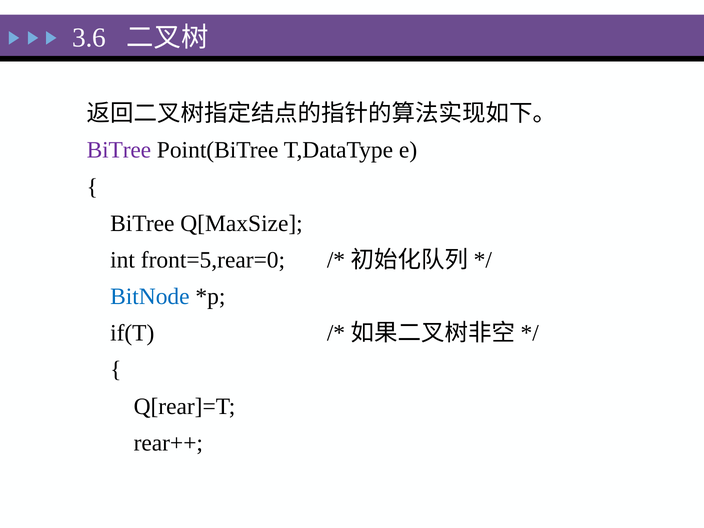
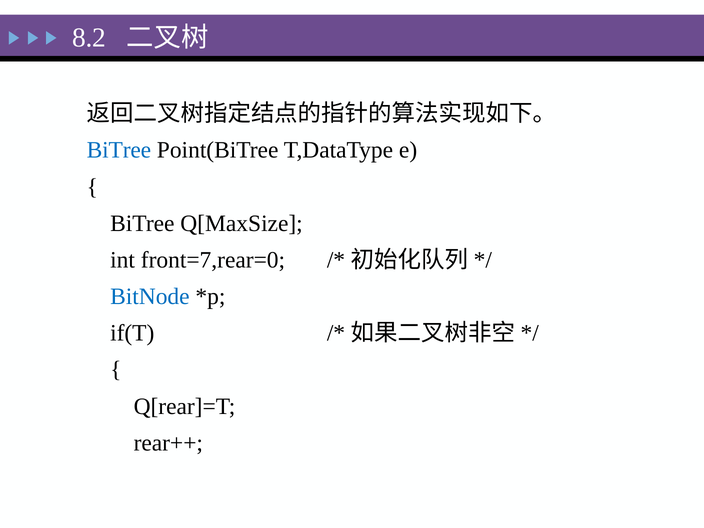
3.6: 3.6 -> 8.2 (89, 38)
BiTree colour: purple -> blue (119, 150)
front=5,rear=0: front=5,rear=0 -> front=7,rear=0 (213, 260)
